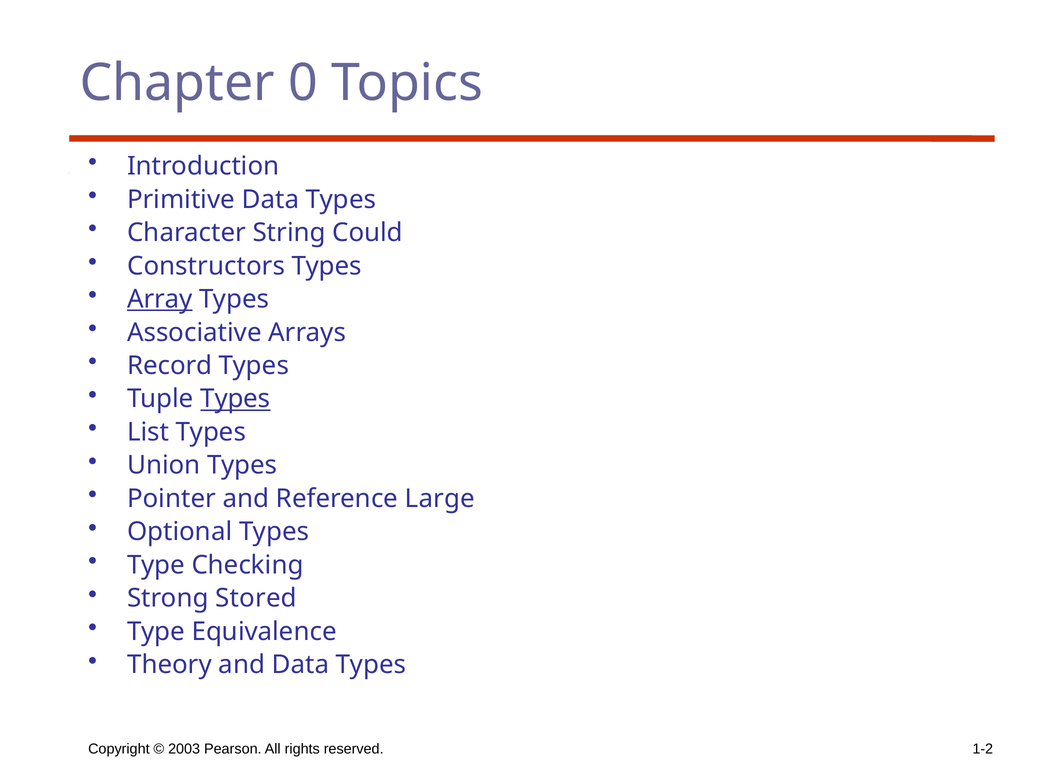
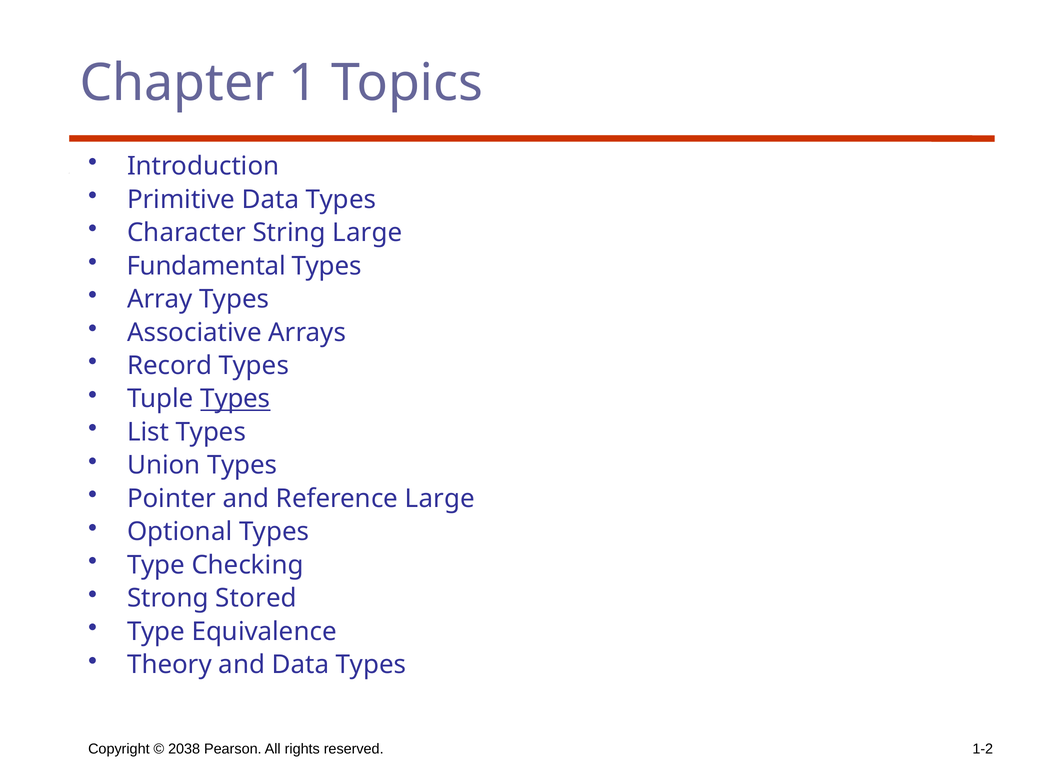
0: 0 -> 1 (303, 83)
String Could: Could -> Large (367, 233)
Constructors: Constructors -> Fundamental (206, 266)
Array underline: present -> none (160, 299)
2003: 2003 -> 2038 (184, 748)
